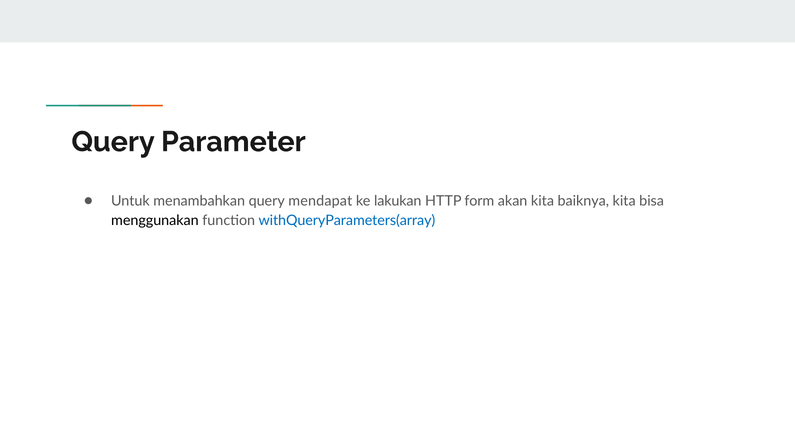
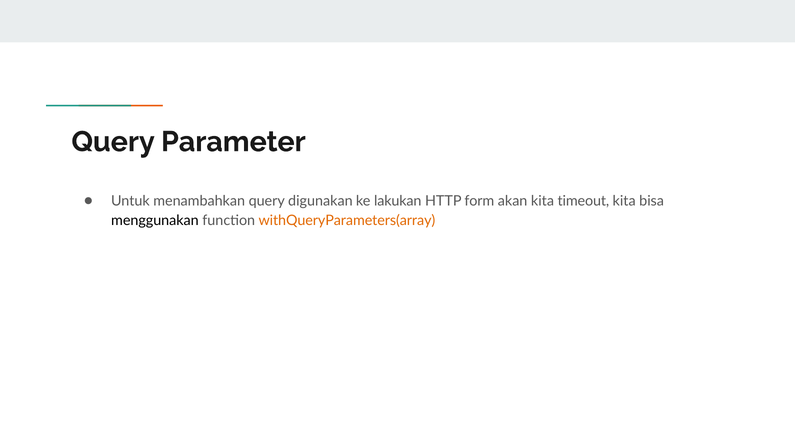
mendapat: mendapat -> digunakan (320, 201)
baiknya: baiknya -> timeout (583, 201)
withQueryParameters(array colour: blue -> orange (347, 221)
